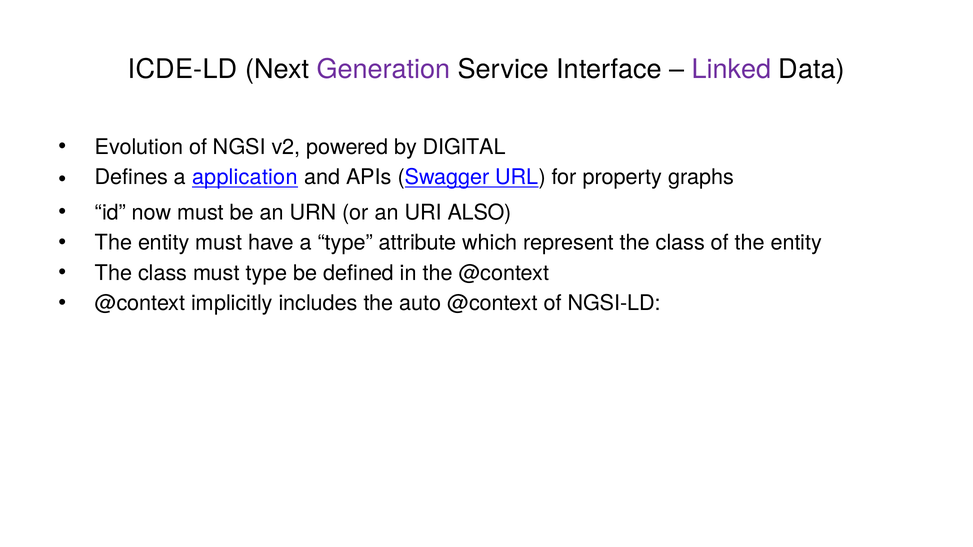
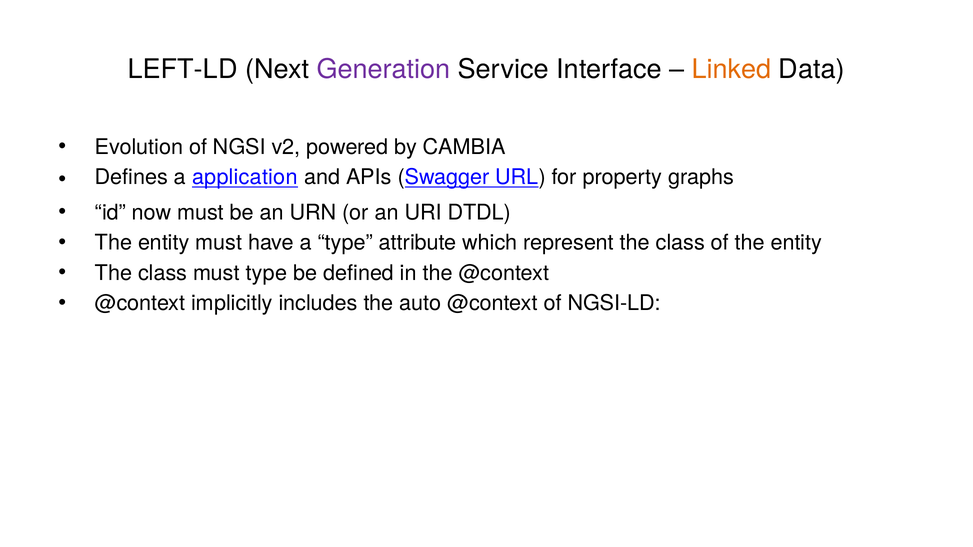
ICDE-LD: ICDE-LD -> LEFT-LD (183, 69)
Linked colour: purple -> orange (731, 69)
DIGITAL: DIGITAL -> CAMBIA (464, 147)
ALSO: ALSO -> DTDL (479, 213)
